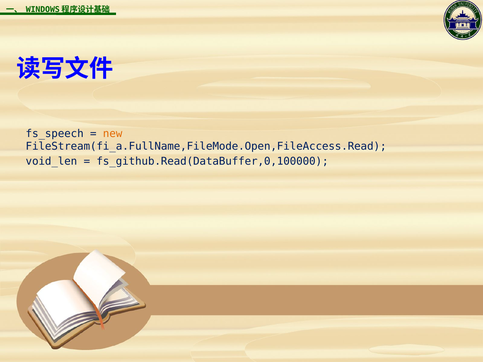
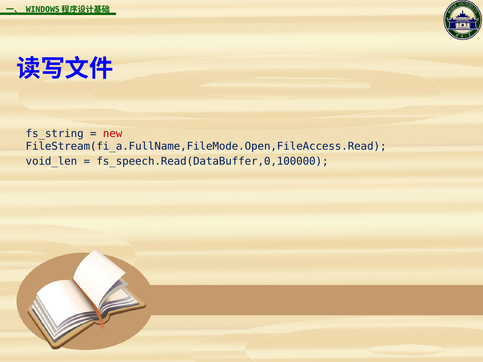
fs_speech: fs_speech -> fs_string (55, 134)
new colour: orange -> red (113, 134)
fs_github.Read(DataBuffer,0,100000: fs_github.Read(DataBuffer,0,100000 -> fs_speech.Read(DataBuffer,0,100000 (212, 162)
